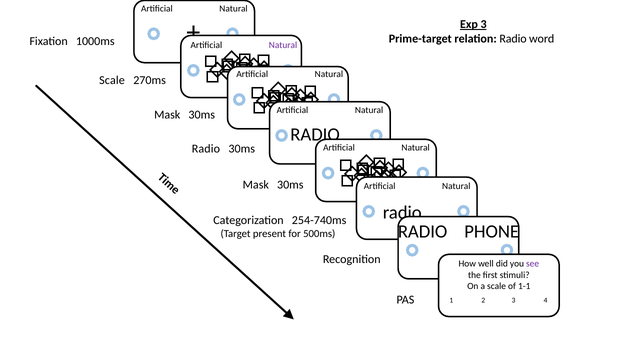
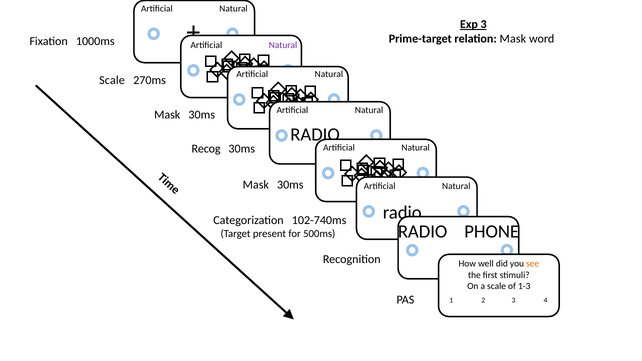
relation Radio: Radio -> Mask (513, 39)
Radio: Radio -> Recog (206, 149)
254-740ms: 254-740ms -> 102-740ms (319, 220)
see colour: purple -> orange (533, 264)
1-1: 1-1 -> 1-3 (524, 286)
